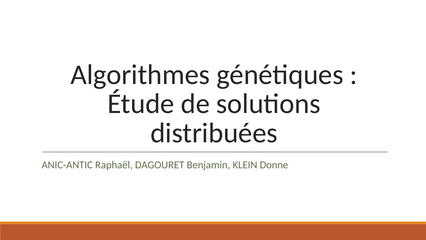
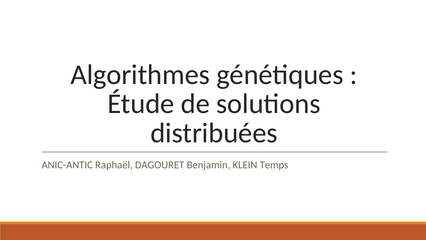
Donne: Donne -> Temps (274, 165)
